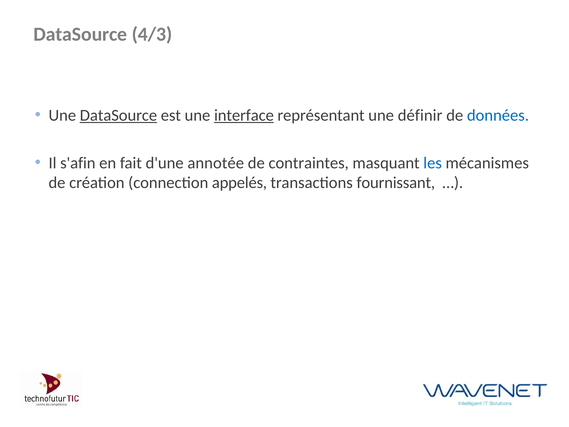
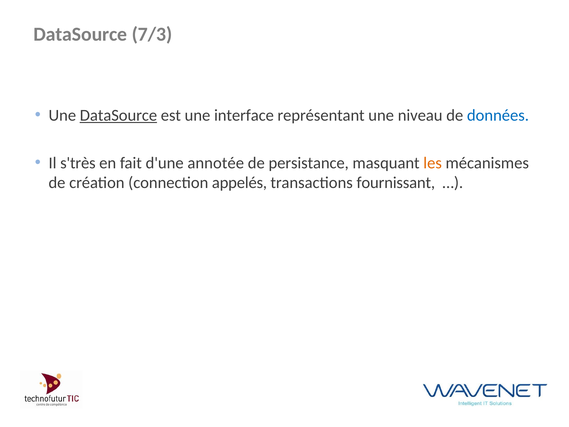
4/3: 4/3 -> 7/3 (152, 34)
interface underline: present -> none (244, 115)
définir: définir -> niveau (420, 115)
s'afin: s'afin -> s'très (78, 163)
contraintes: contraintes -> persistance (309, 163)
les colour: blue -> orange (433, 163)
